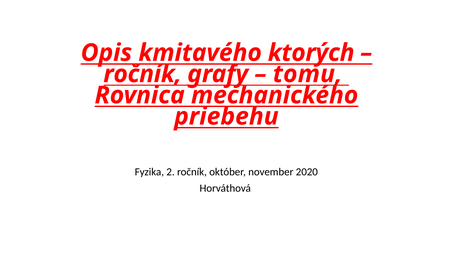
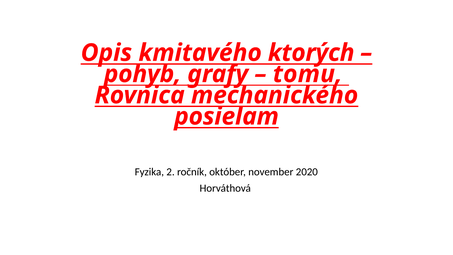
ročník: ročník -> pohyb (142, 74)
priebehu: priebehu -> posielam (227, 116)
